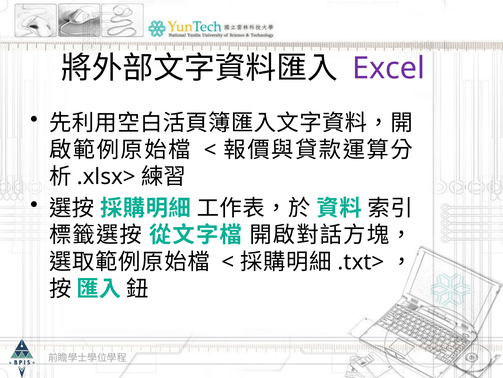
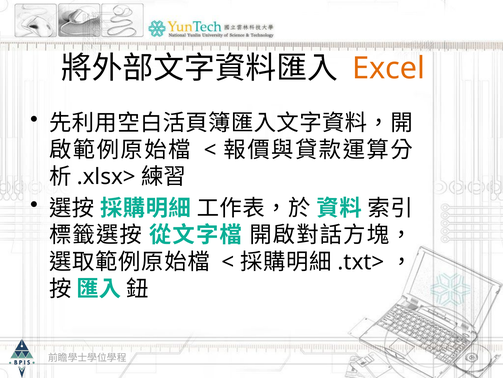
Excel colour: purple -> orange (389, 68)
